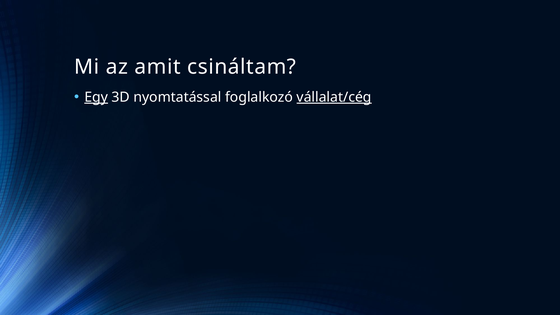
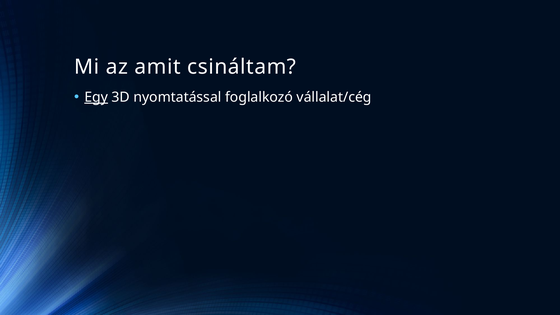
vállalat/cég underline: present -> none (334, 97)
